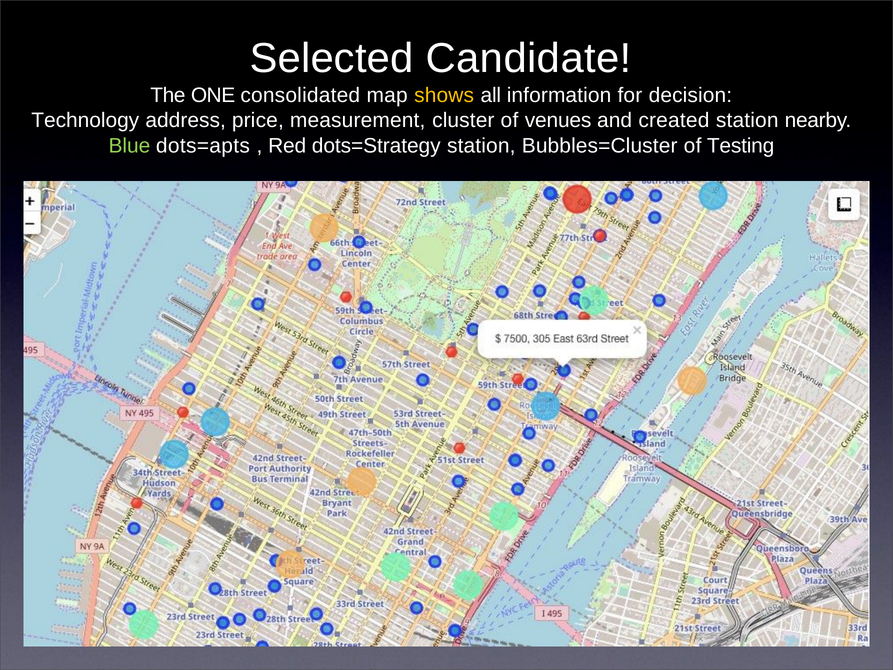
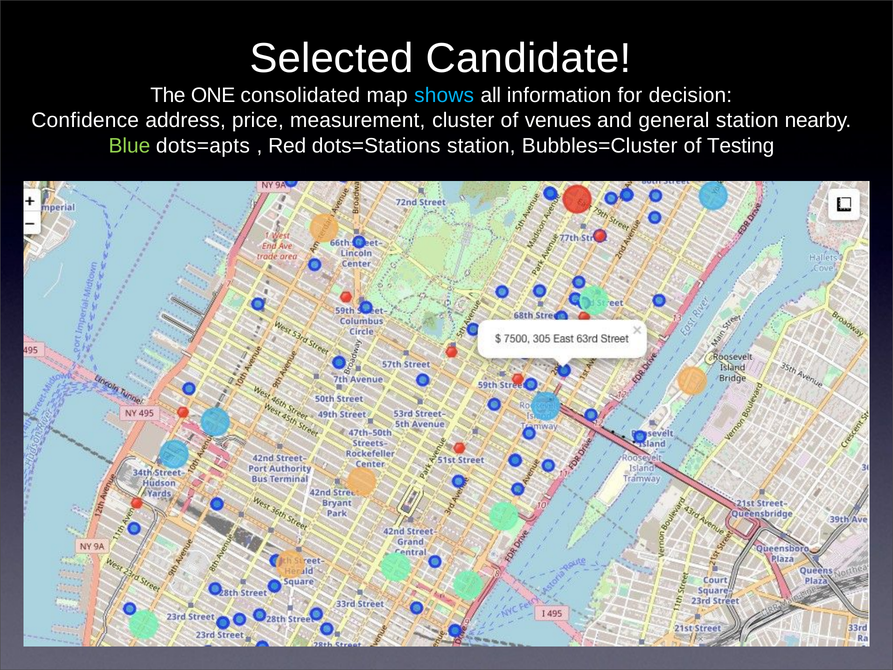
shows colour: yellow -> light blue (444, 95)
Technology: Technology -> Confidence (85, 120)
created: created -> general (674, 120)
dots=Strategy: dots=Strategy -> dots=Stations (376, 146)
